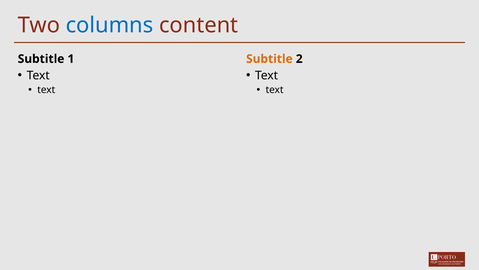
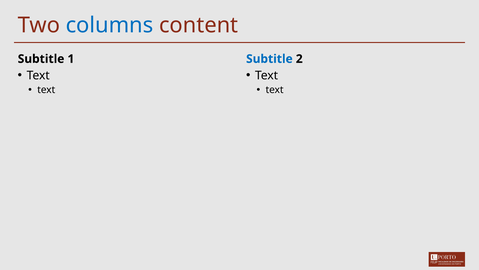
Subtitle colour: orange -> blue (269, 59)
